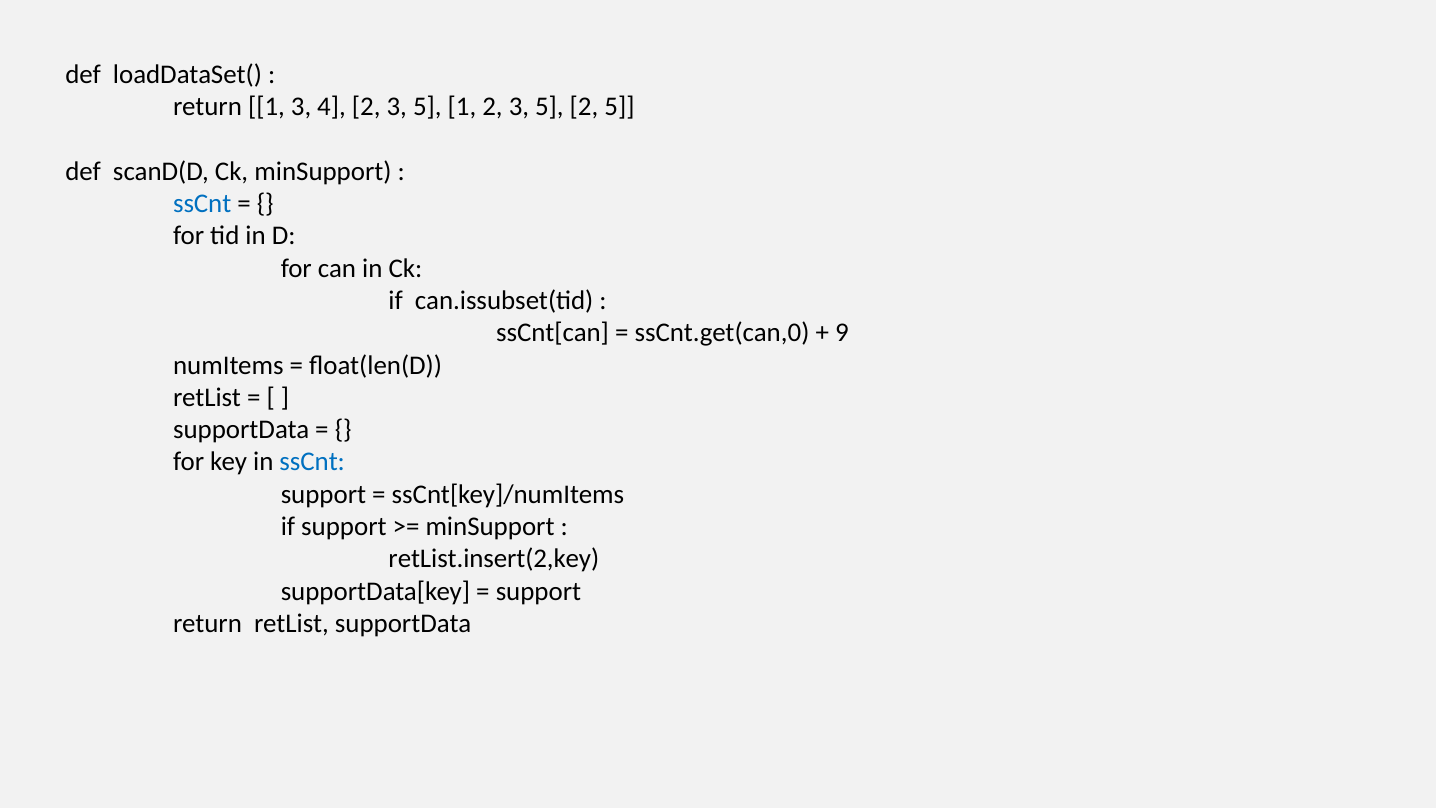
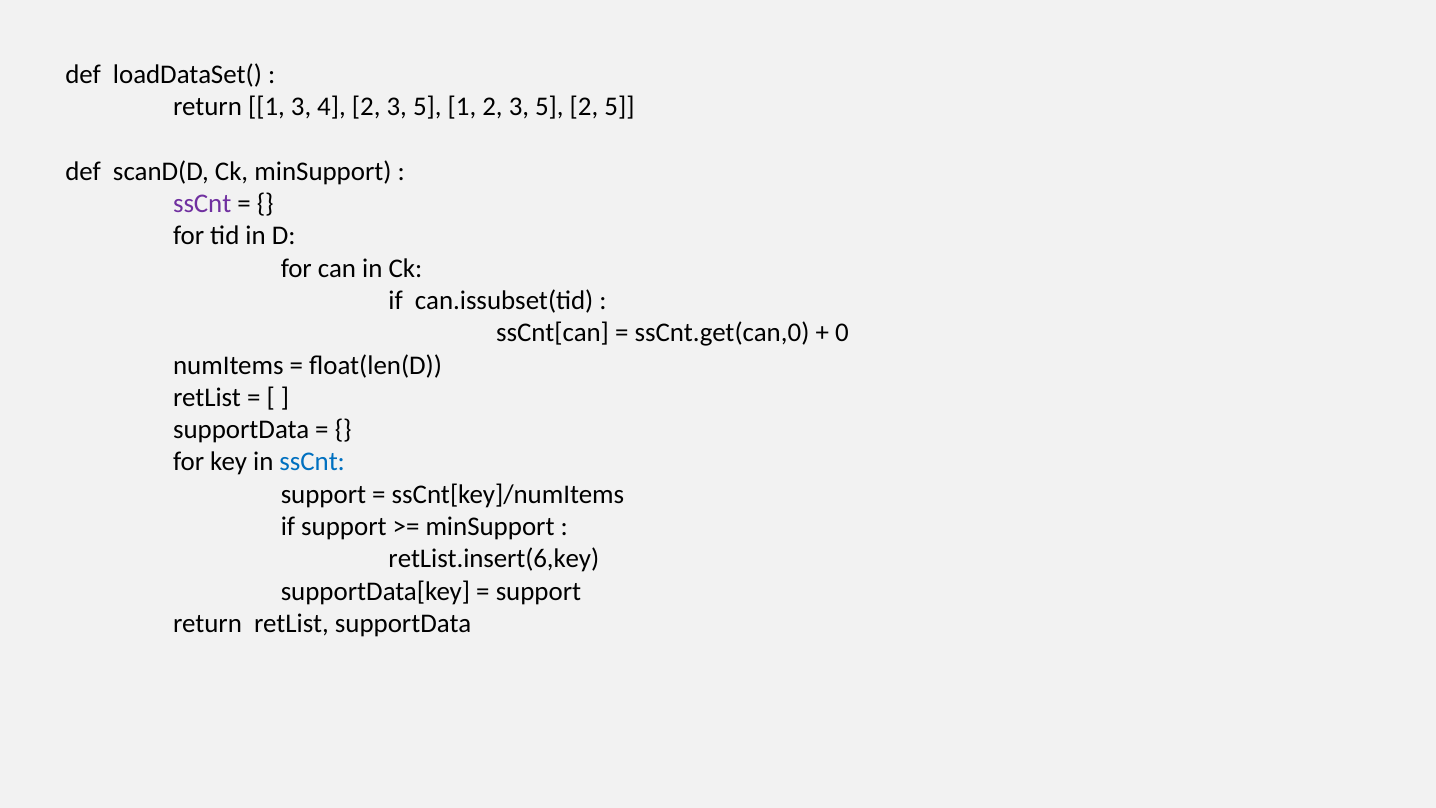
ssCnt colour: blue -> purple (202, 203)
9: 9 -> 0 (842, 333)
retList.insert(2,key: retList.insert(2,key -> retList.insert(6,key (494, 559)
